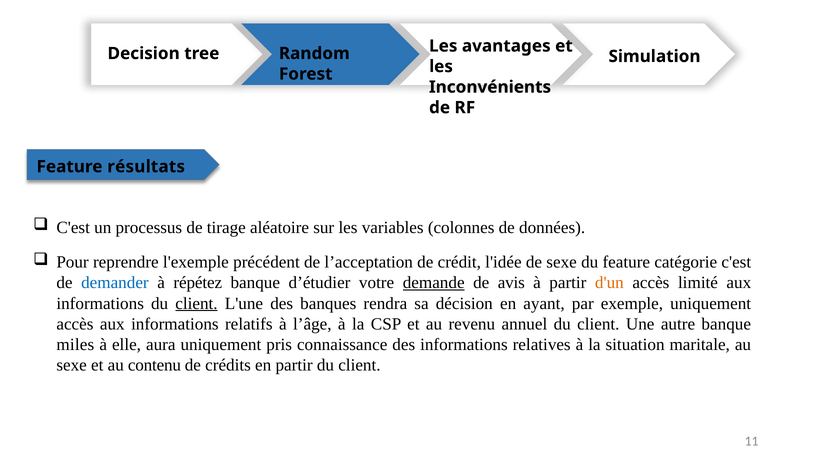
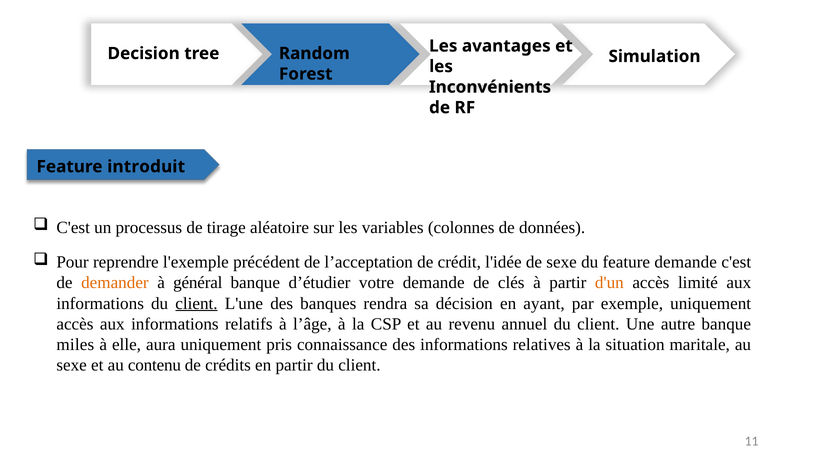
résultats: résultats -> introduit (146, 167)
feature catégorie: catégorie -> demande (686, 262)
demander colour: blue -> orange (115, 283)
répétez: répétez -> général (198, 283)
demande underline: present -> none (434, 283)
avis: avis -> clés (511, 283)
